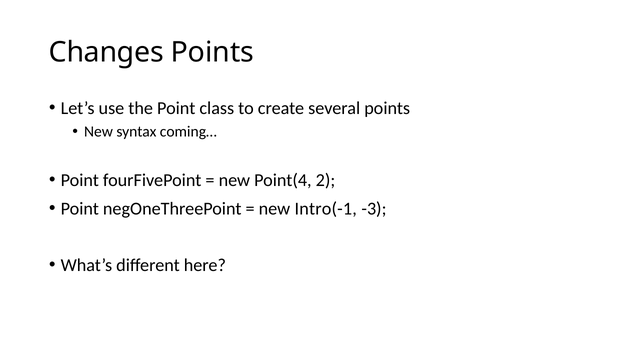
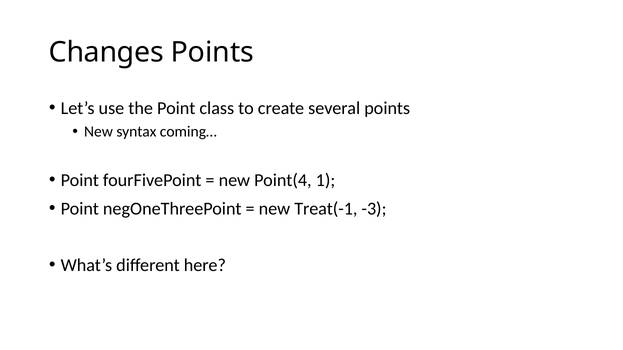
2: 2 -> 1 (326, 181)
Intro(-1: Intro(-1 -> Treat(-1 (326, 209)
